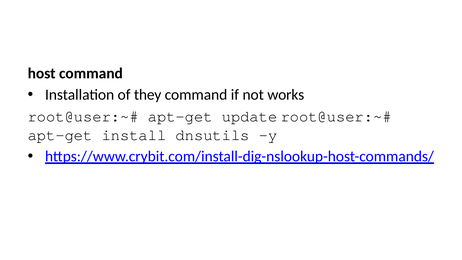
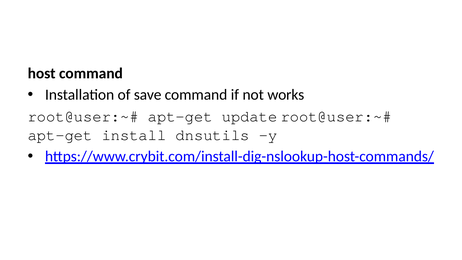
they: they -> save (148, 95)
